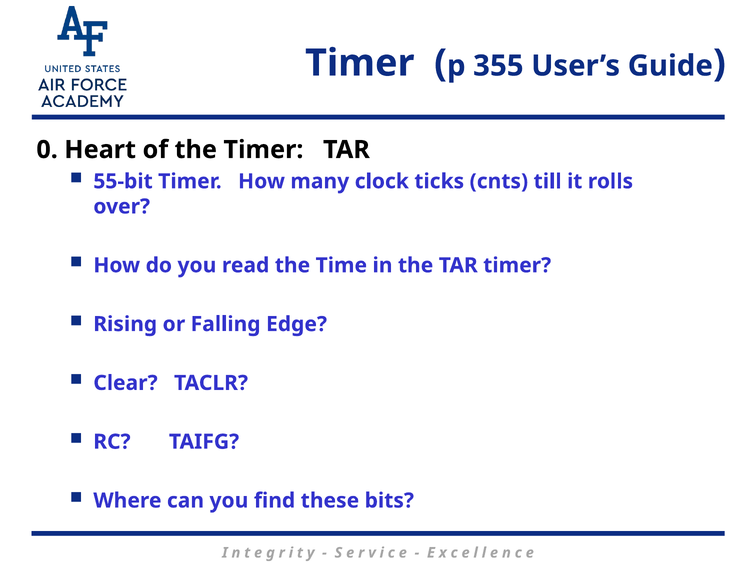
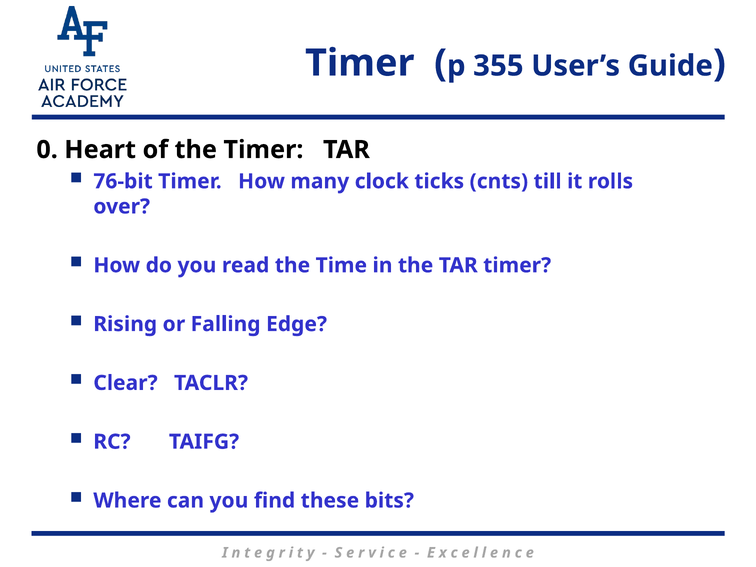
55-bit: 55-bit -> 76-bit (123, 181)
